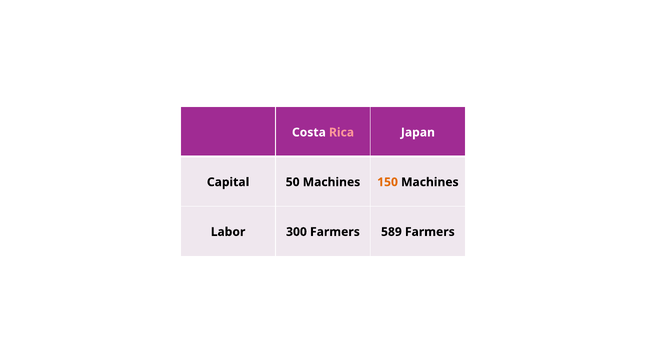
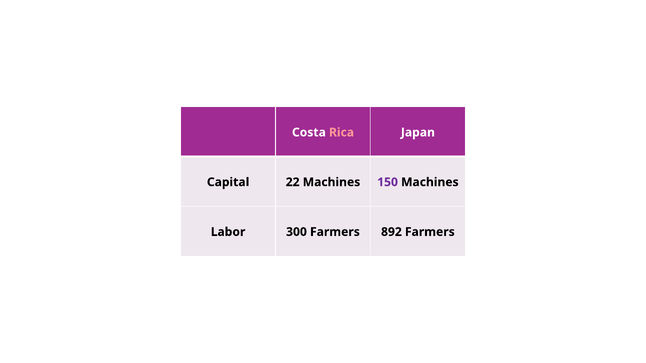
50: 50 -> 22 (293, 182)
150 colour: orange -> purple (388, 182)
589: 589 -> 892 (391, 232)
